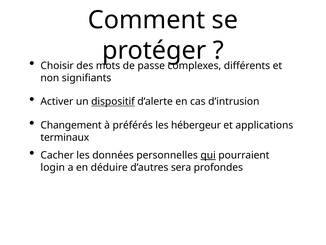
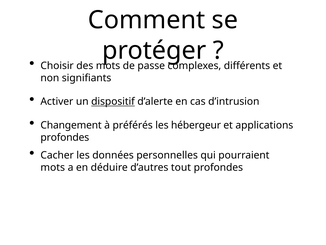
terminaux: terminaux -> profondes (65, 137)
qui underline: present -> none (208, 155)
login: login -> mots (53, 167)
sera: sera -> tout (181, 167)
